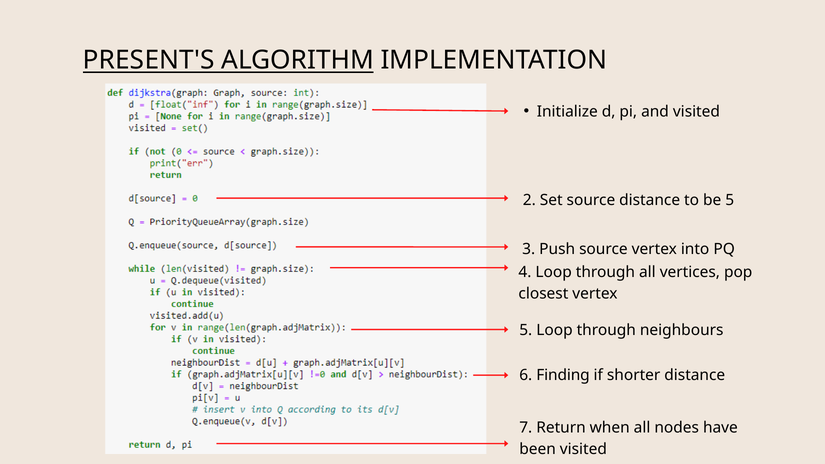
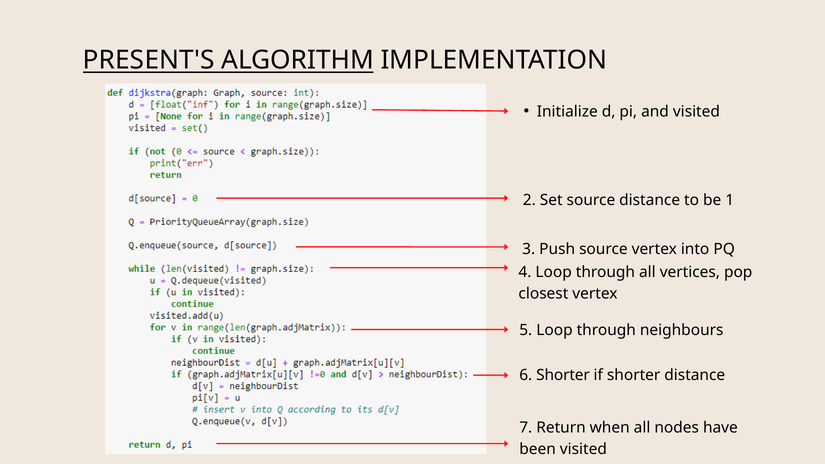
be 5: 5 -> 1 (730, 200)
6 Finding: Finding -> Shorter (563, 375)
